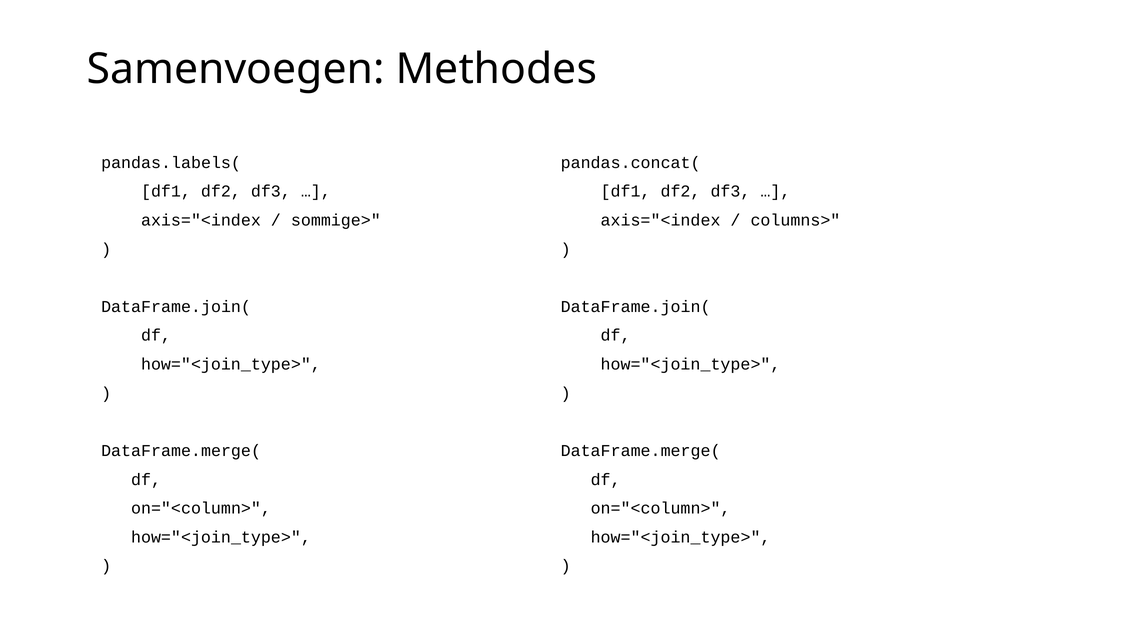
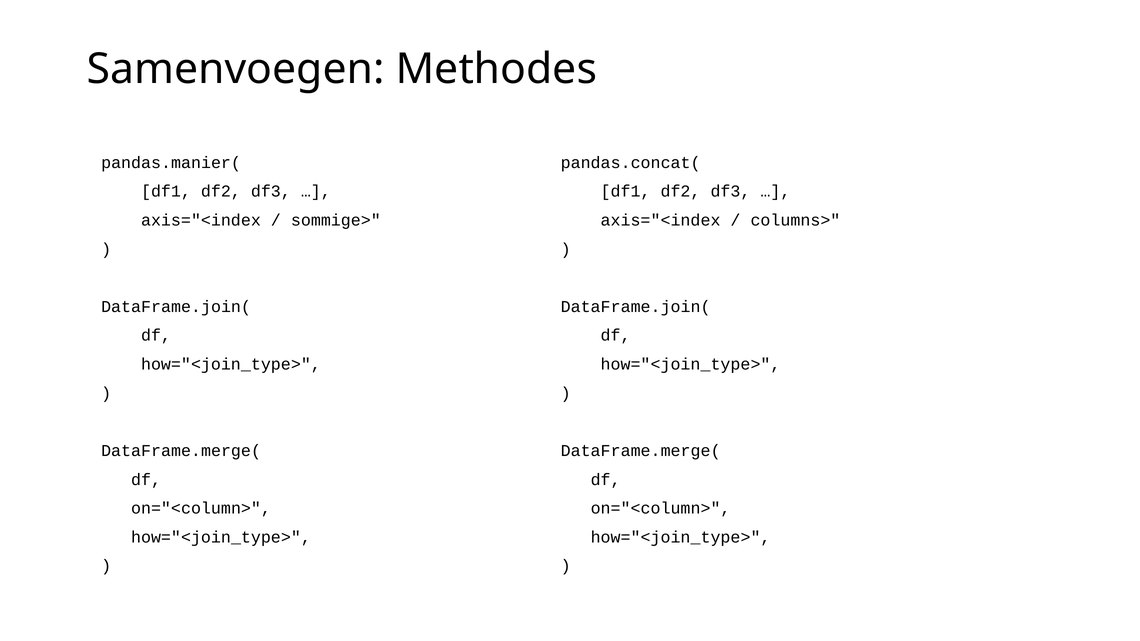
pandas.labels(: pandas.labels( -> pandas.manier( (171, 163)
